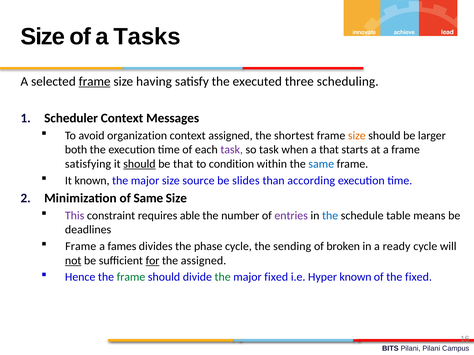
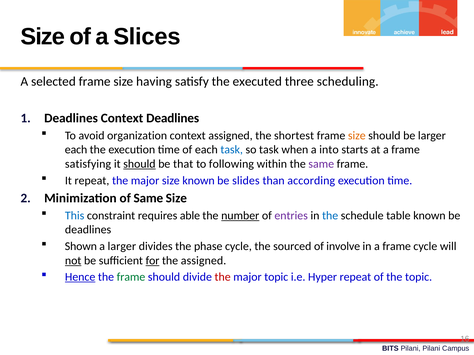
Tasks: Tasks -> Slices (147, 37)
frame underline: present -> none (95, 82)
Scheduler: Scheduler -> Deadlines (71, 118)
Context Messages: Messages -> Deadlines (173, 118)
both: both -> each (76, 150)
task colour: purple -> blue (232, 150)
a that: that -> into (329, 150)
condition: condition -> following (231, 164)
same colour: blue -> purple (321, 164)
It known: known -> repeat (92, 181)
size source: source -> known (199, 181)
This colour: purple -> blue (75, 216)
number underline: none -> present (240, 216)
table means: means -> known (429, 216)
Frame: Frame -> Shown (81, 247)
a fames: fames -> larger (122, 247)
sending: sending -> sourced (292, 247)
broken: broken -> involve (343, 247)
in a ready: ready -> frame (397, 247)
Hence underline: none -> present (80, 277)
the colour: green -> red (223, 277)
major fixed: fixed -> topic (276, 277)
Hyper known: known -> repeat (355, 277)
the fixed: fixed -> topic (419, 277)
